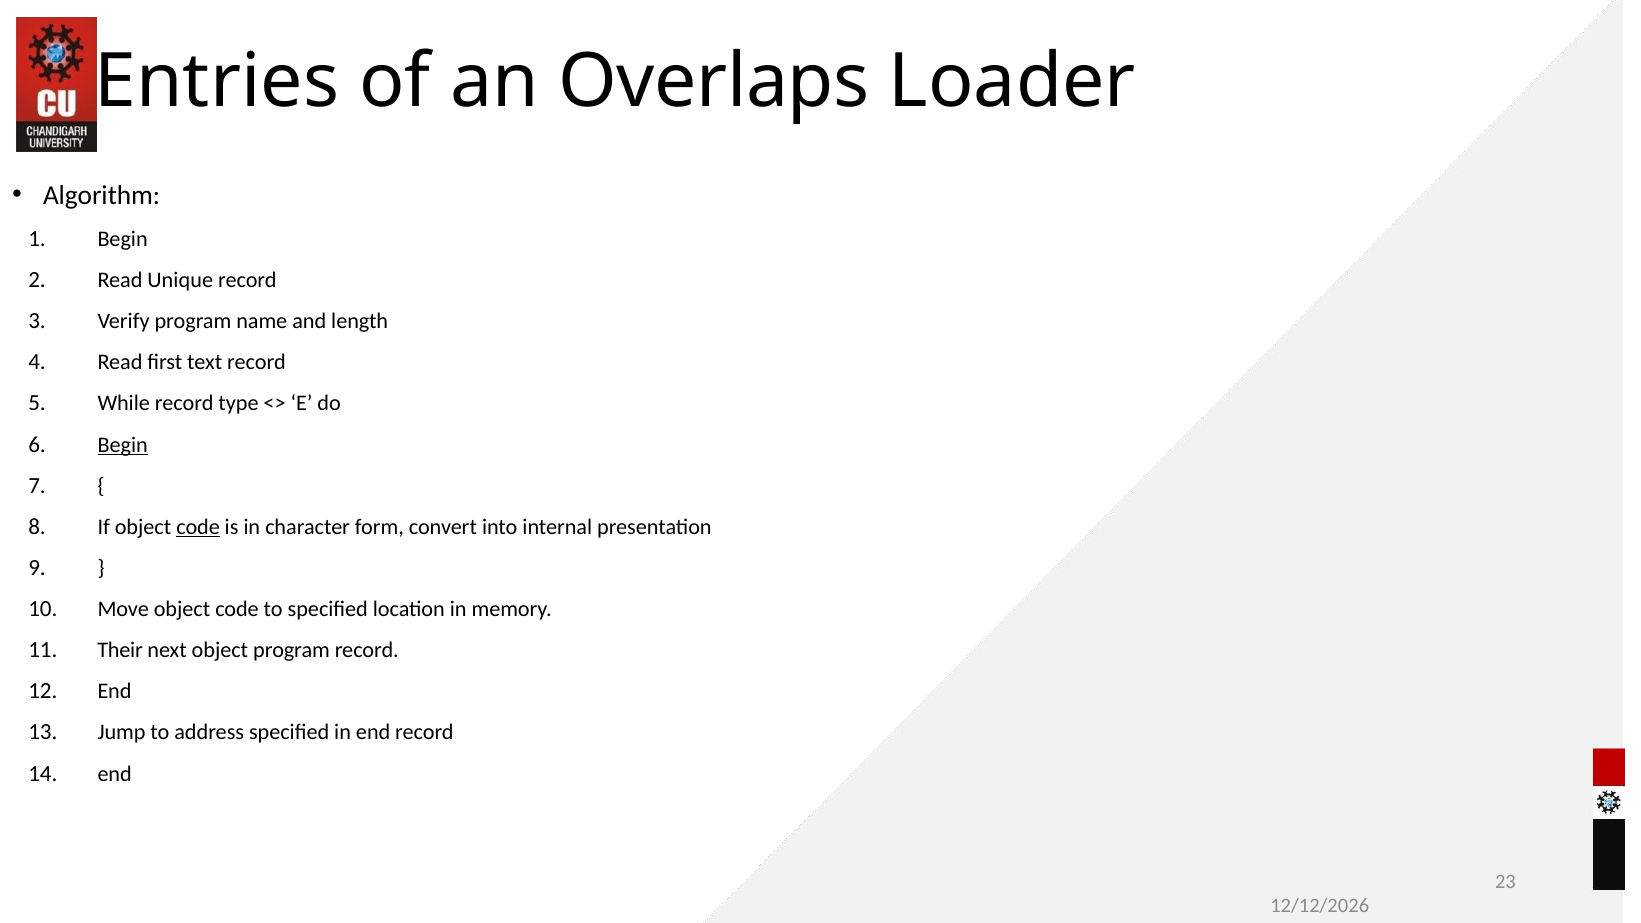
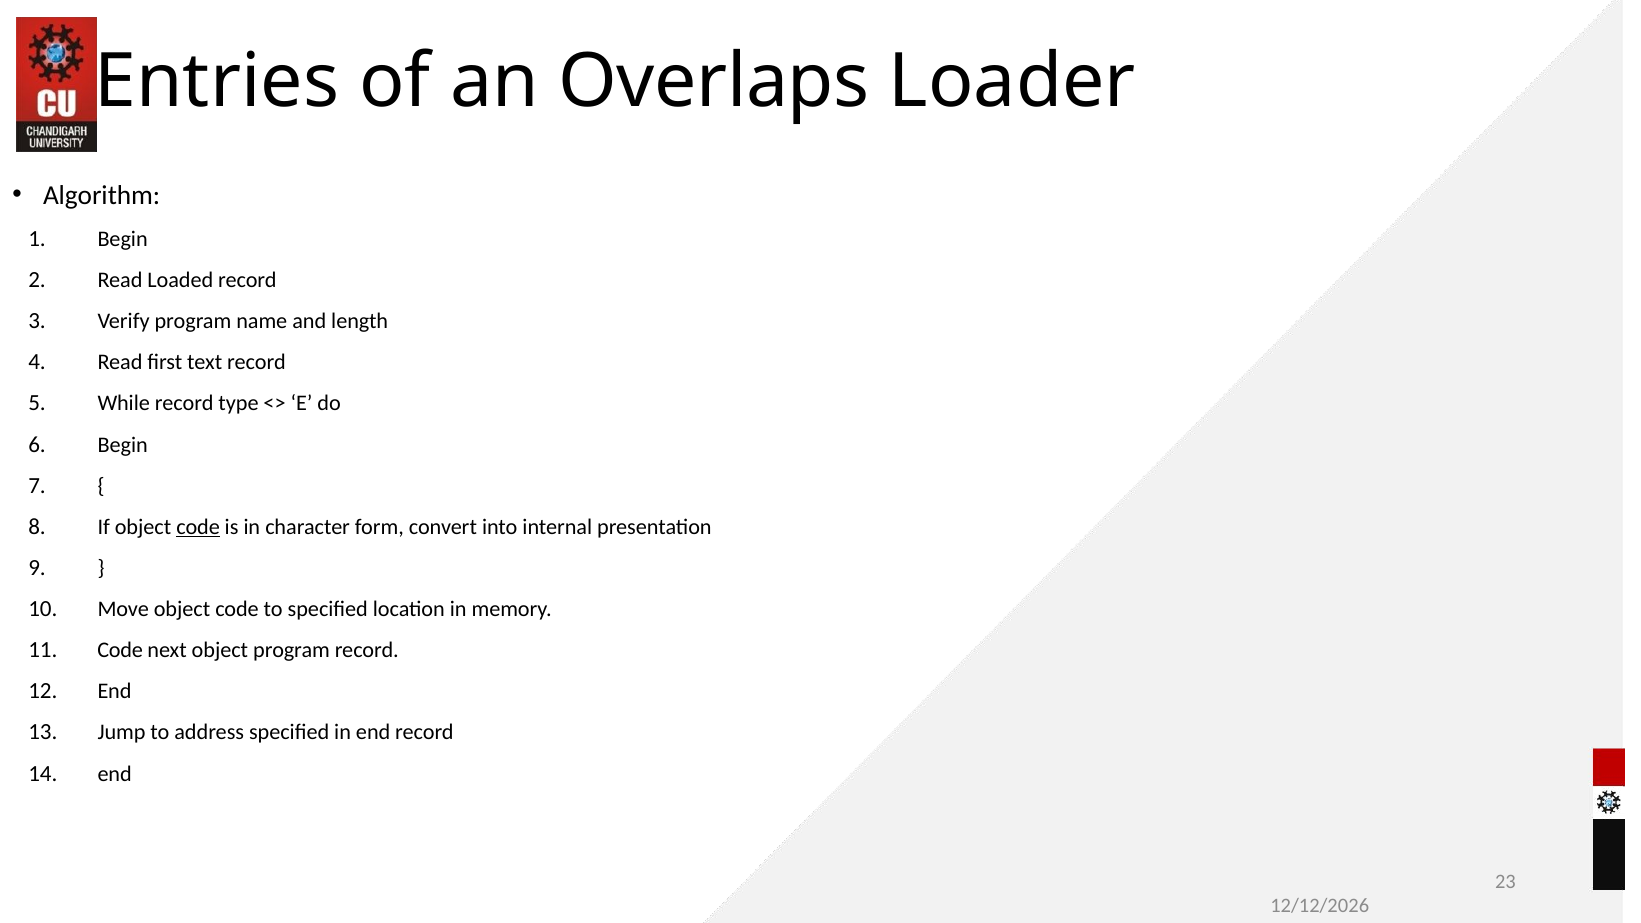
Unique: Unique -> Loaded (180, 280)
Begin underline: present -> none (123, 445)
Their: Their -> Code (120, 650)
